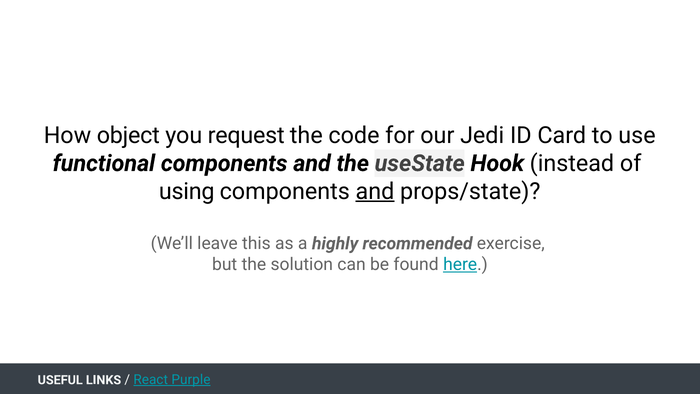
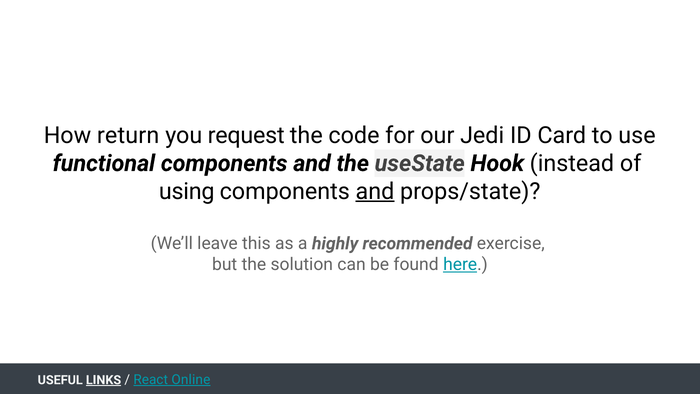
object: object -> return (128, 135)
LINKS underline: none -> present (104, 380)
Purple: Purple -> Online (191, 380)
